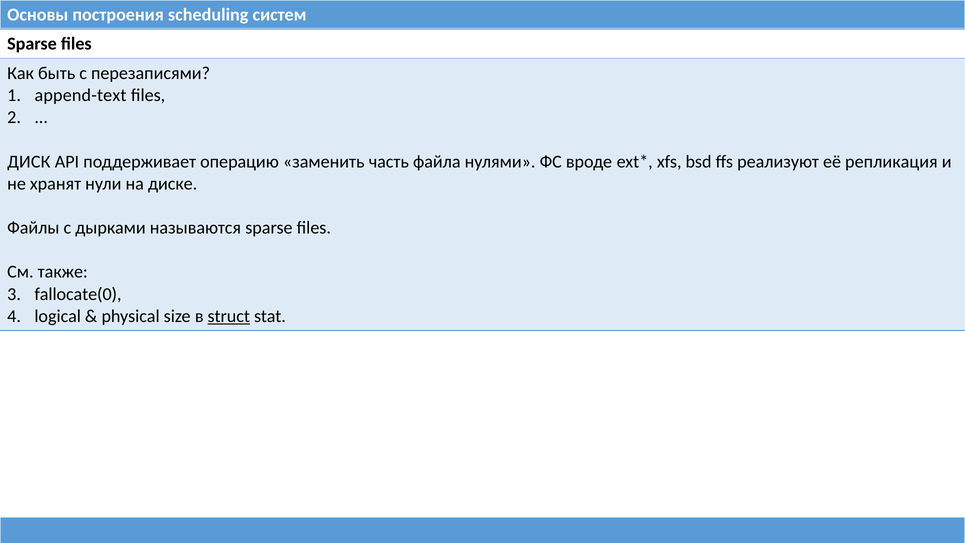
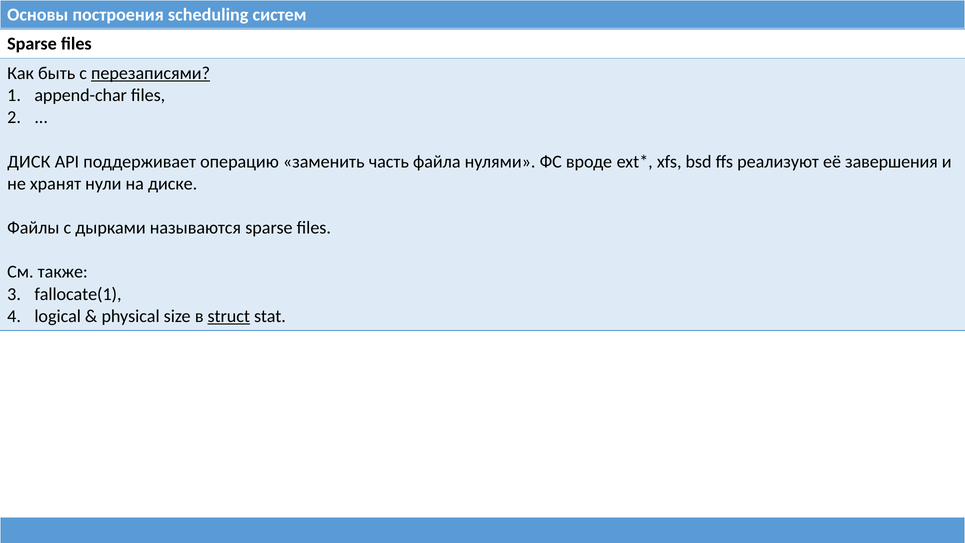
перезаписями underline: none -> present (151, 73)
append-text: append-text -> append-char (81, 95)
репликация: репликация -> завершения (891, 162)
fallocate(0: fallocate(0 -> fallocate(1 (78, 294)
